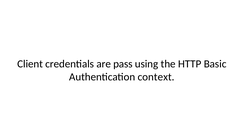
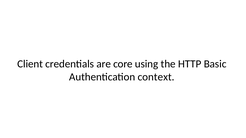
pass: pass -> core (123, 64)
